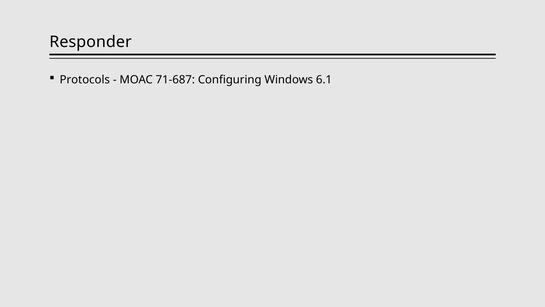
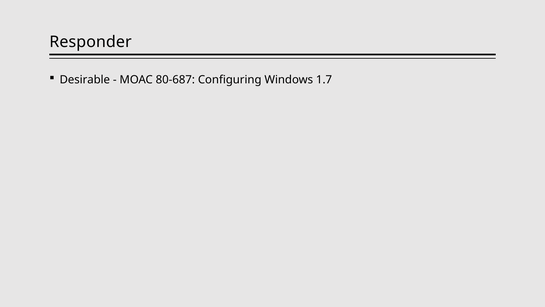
Protocols: Protocols -> Desirable (85, 80)
71-687: 71-687 -> 80-687 (175, 80)
6.1: 6.1 -> 1.7 (324, 80)
